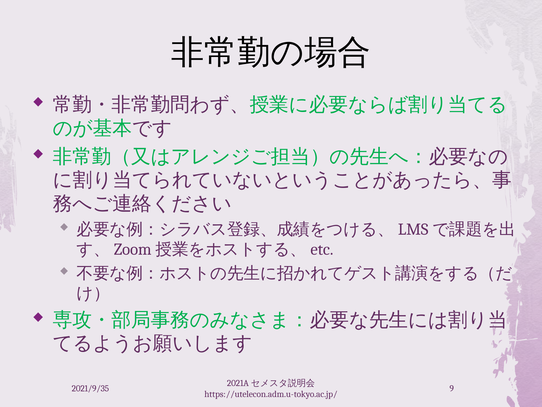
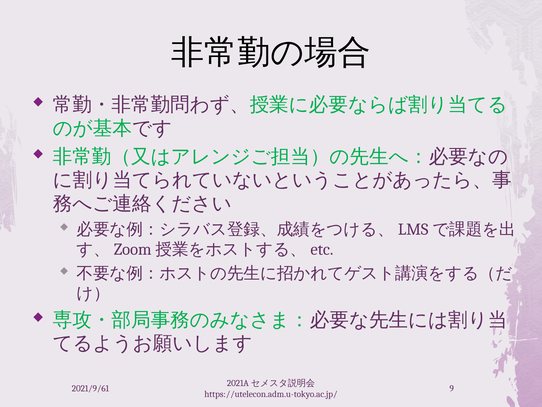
2021/9/35: 2021/9/35 -> 2021/9/61 (90, 388)
